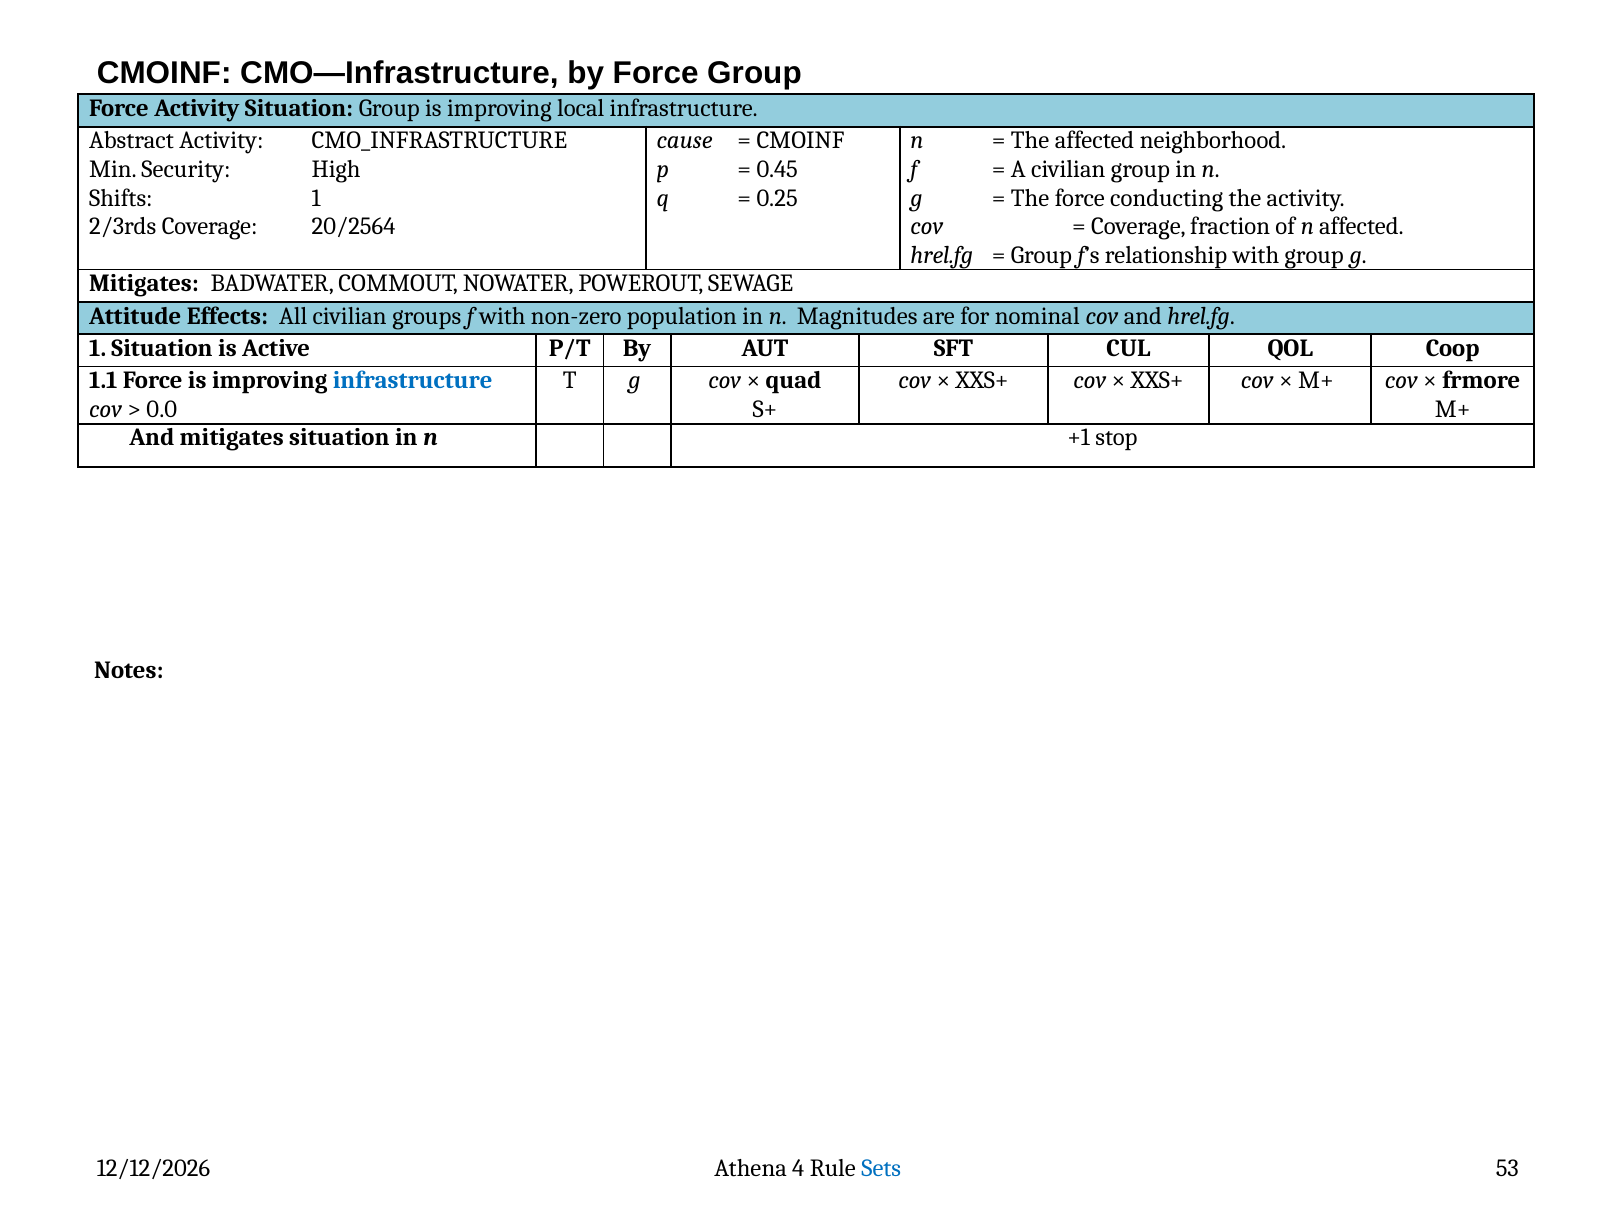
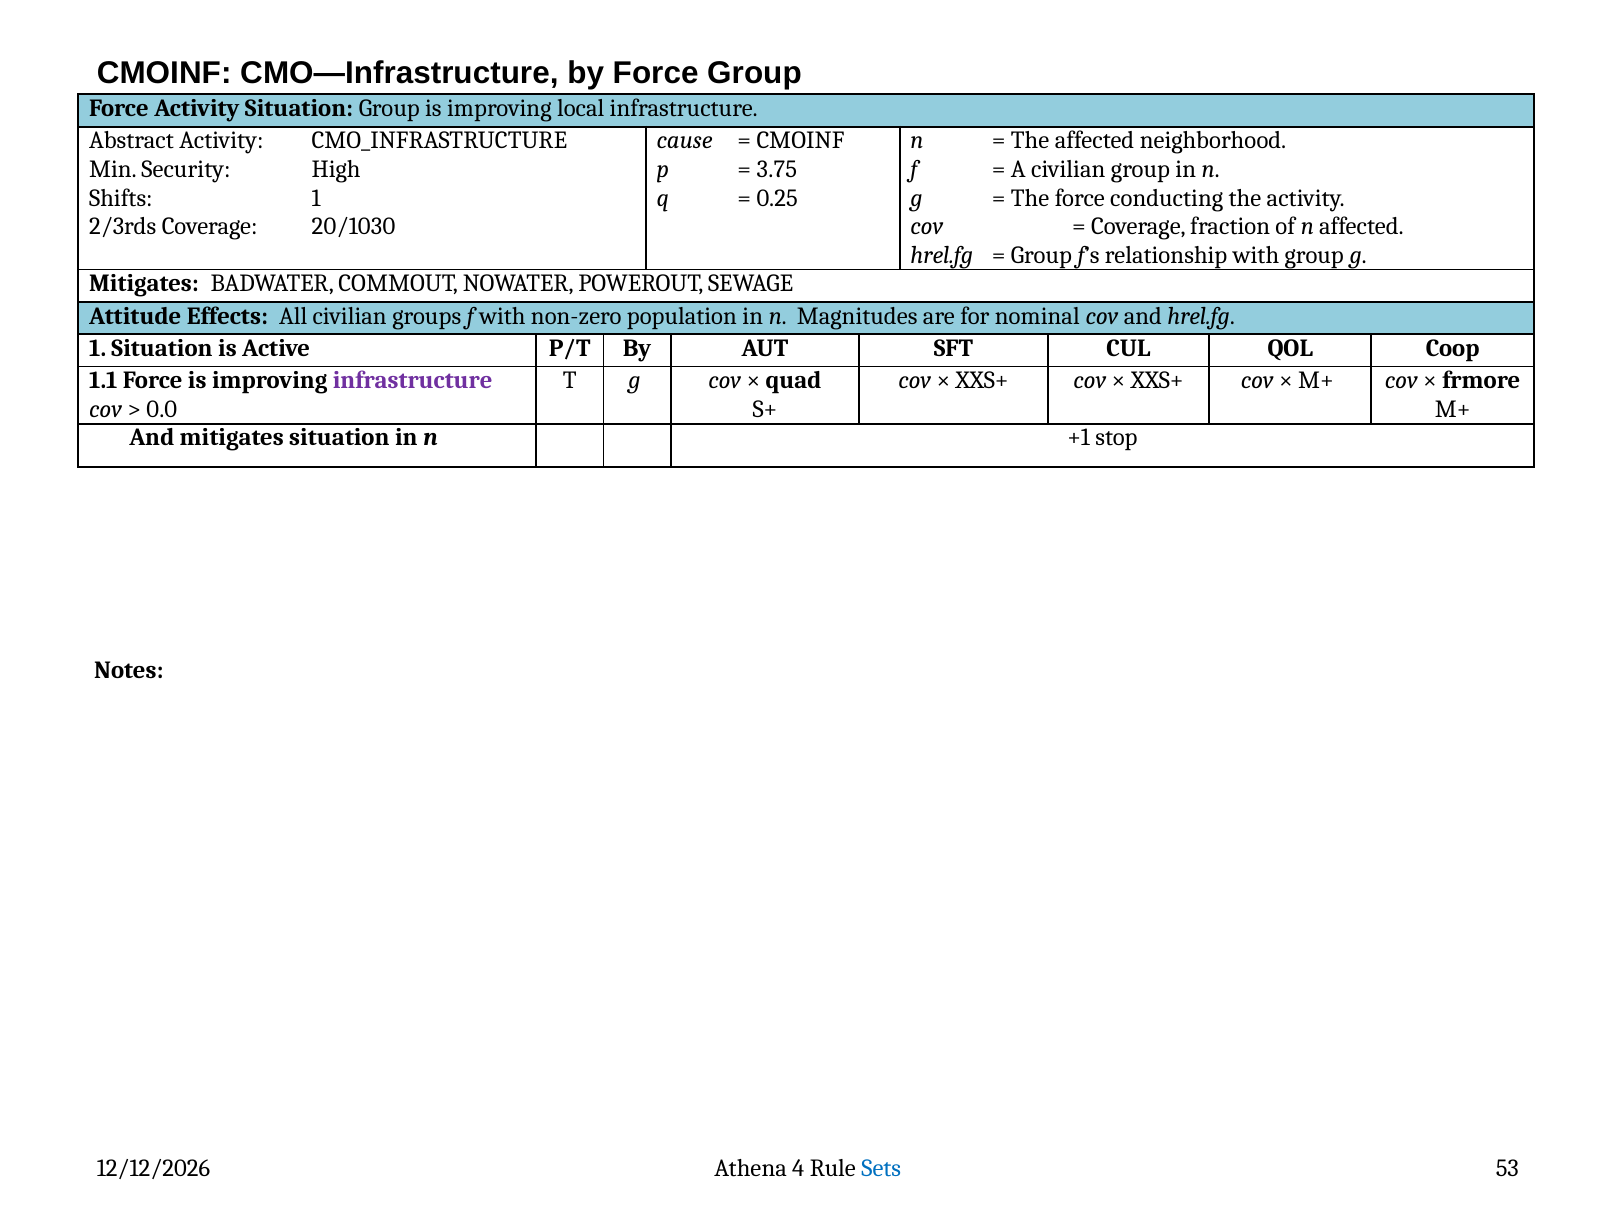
0.45: 0.45 -> 3.75 (777, 169)
20/2564: 20/2564 -> 20/1030 (354, 226)
infrastructure colour: blue -> purple (413, 381)
